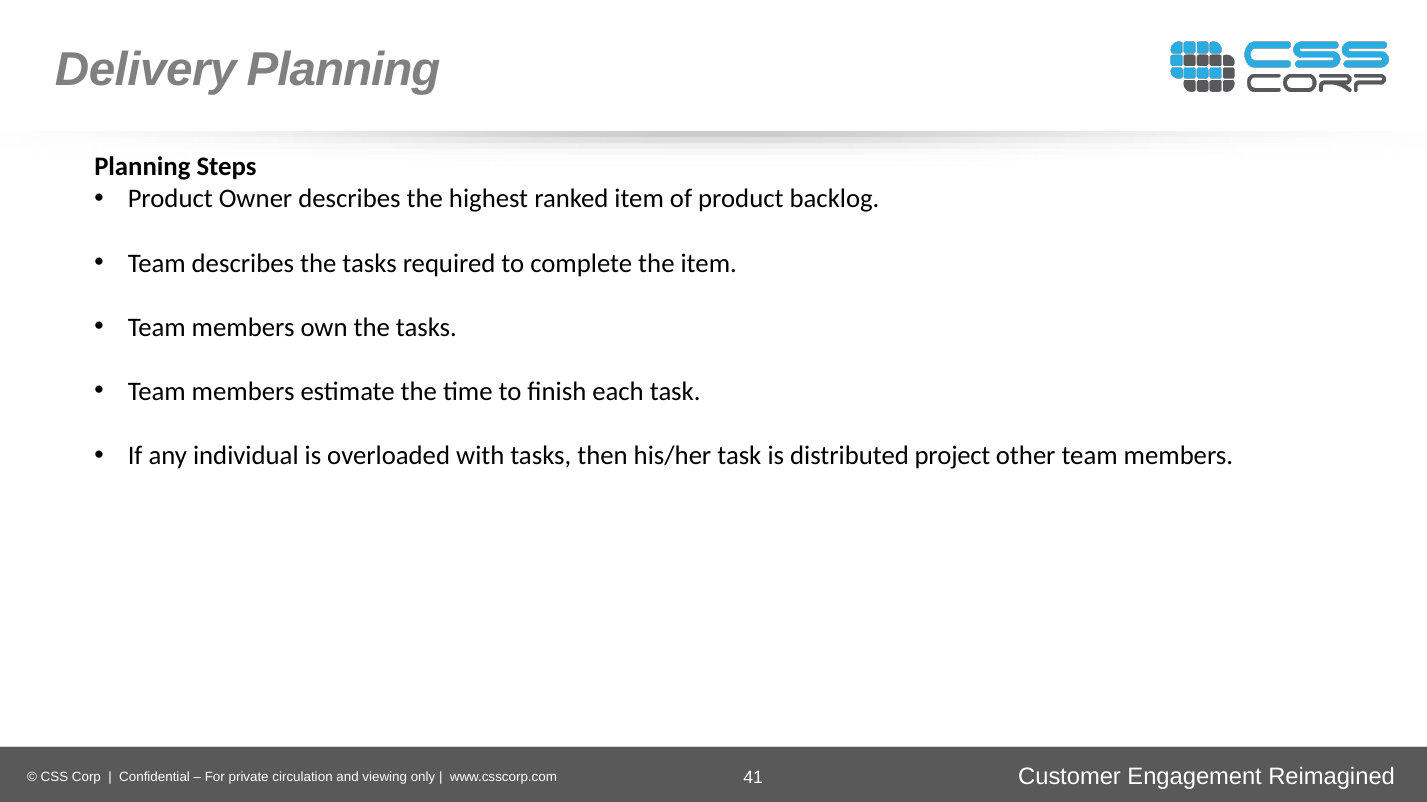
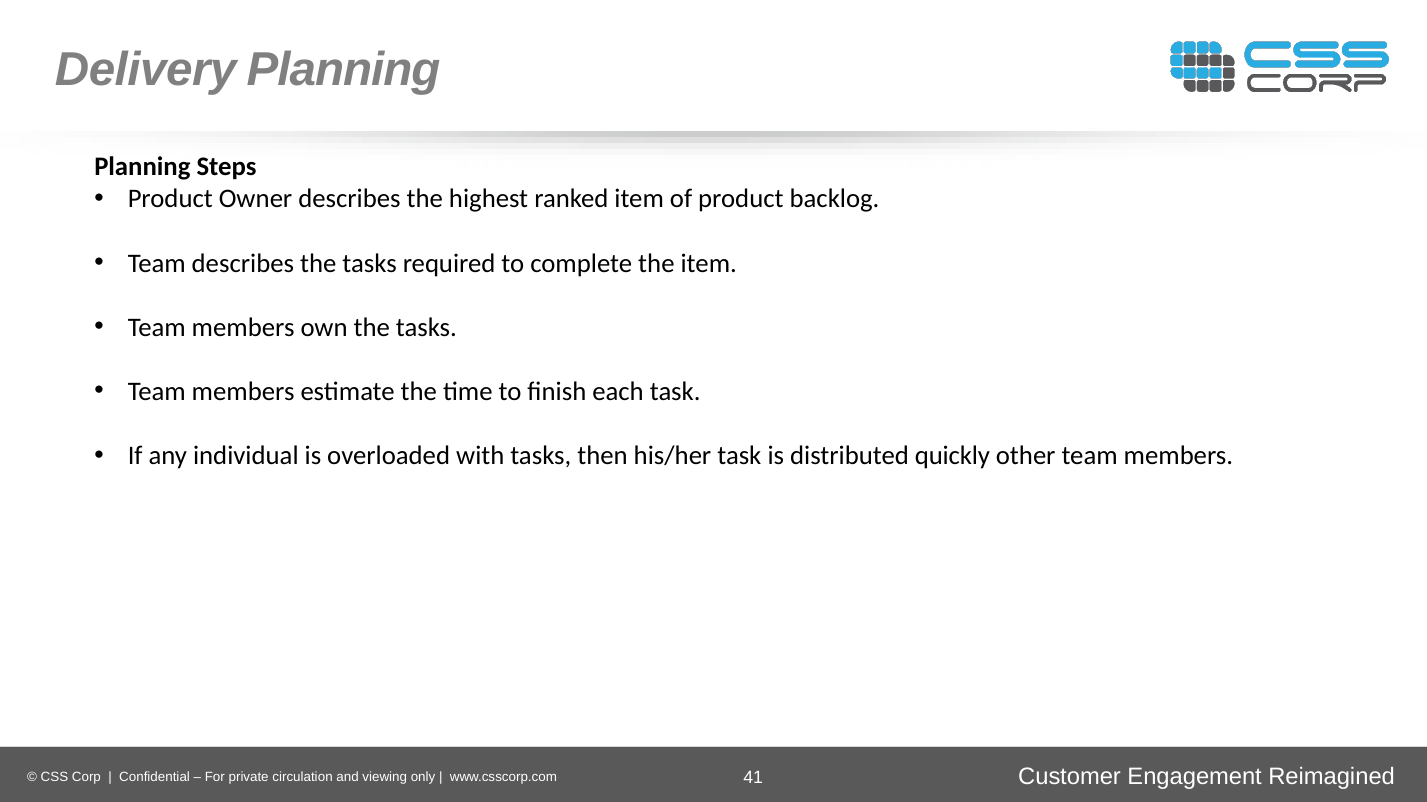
project: project -> quickly (952, 456)
